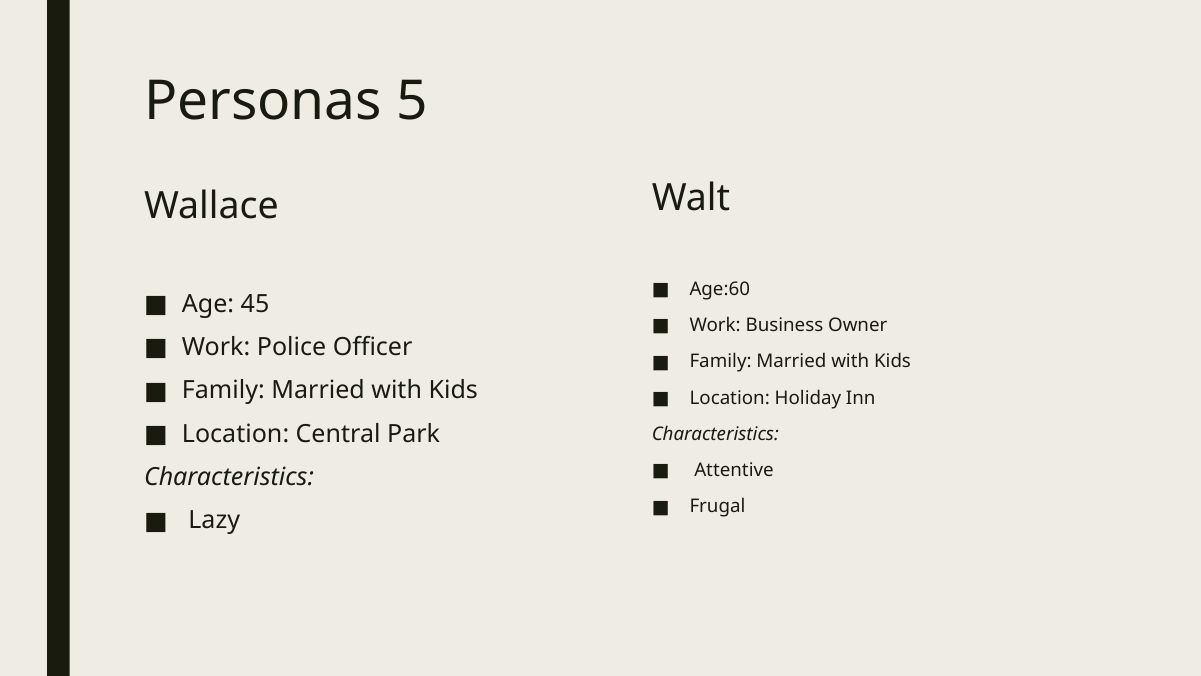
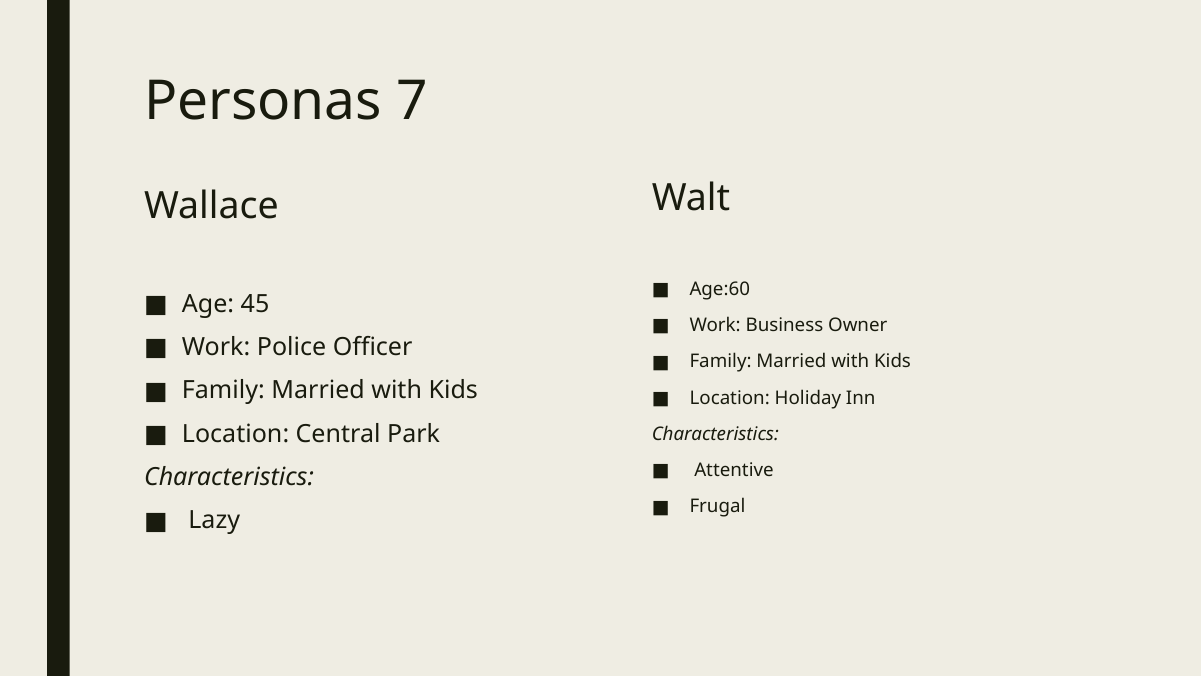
5: 5 -> 7 (412, 101)
